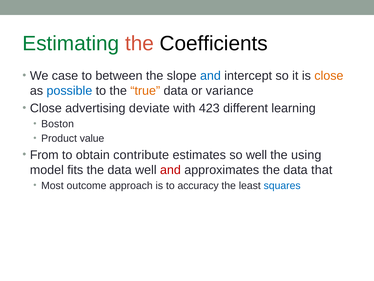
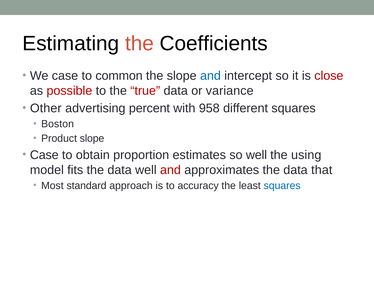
Estimating colour: green -> black (71, 44)
between: between -> common (119, 76)
close colour: orange -> red (329, 76)
possible colour: blue -> red (69, 91)
true colour: orange -> red (145, 91)
Close: Close -> Other (46, 108)
deviate: deviate -> percent (149, 108)
423: 423 -> 958 (209, 108)
different learning: learning -> squares (294, 108)
Product value: value -> slope (92, 138)
From: From -> Case (44, 155)
contribute: contribute -> proportion (141, 155)
outcome: outcome -> standard (87, 185)
